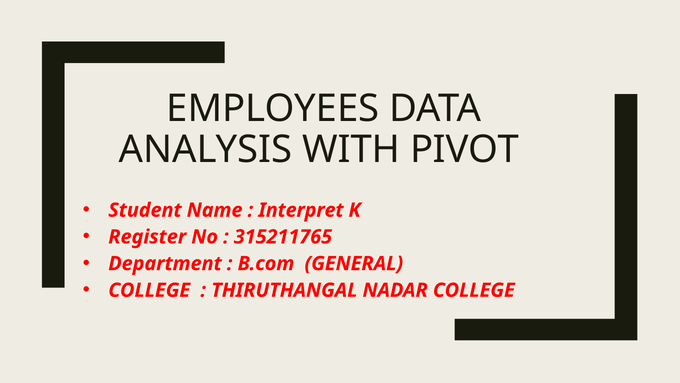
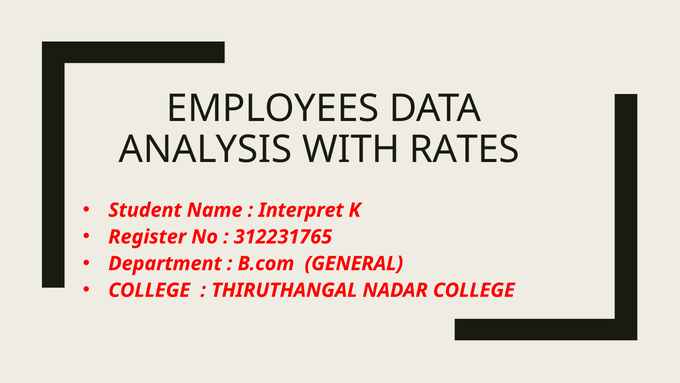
PIVOT: PIVOT -> RATES (465, 149)
315211765: 315211765 -> 312231765 (283, 237)
